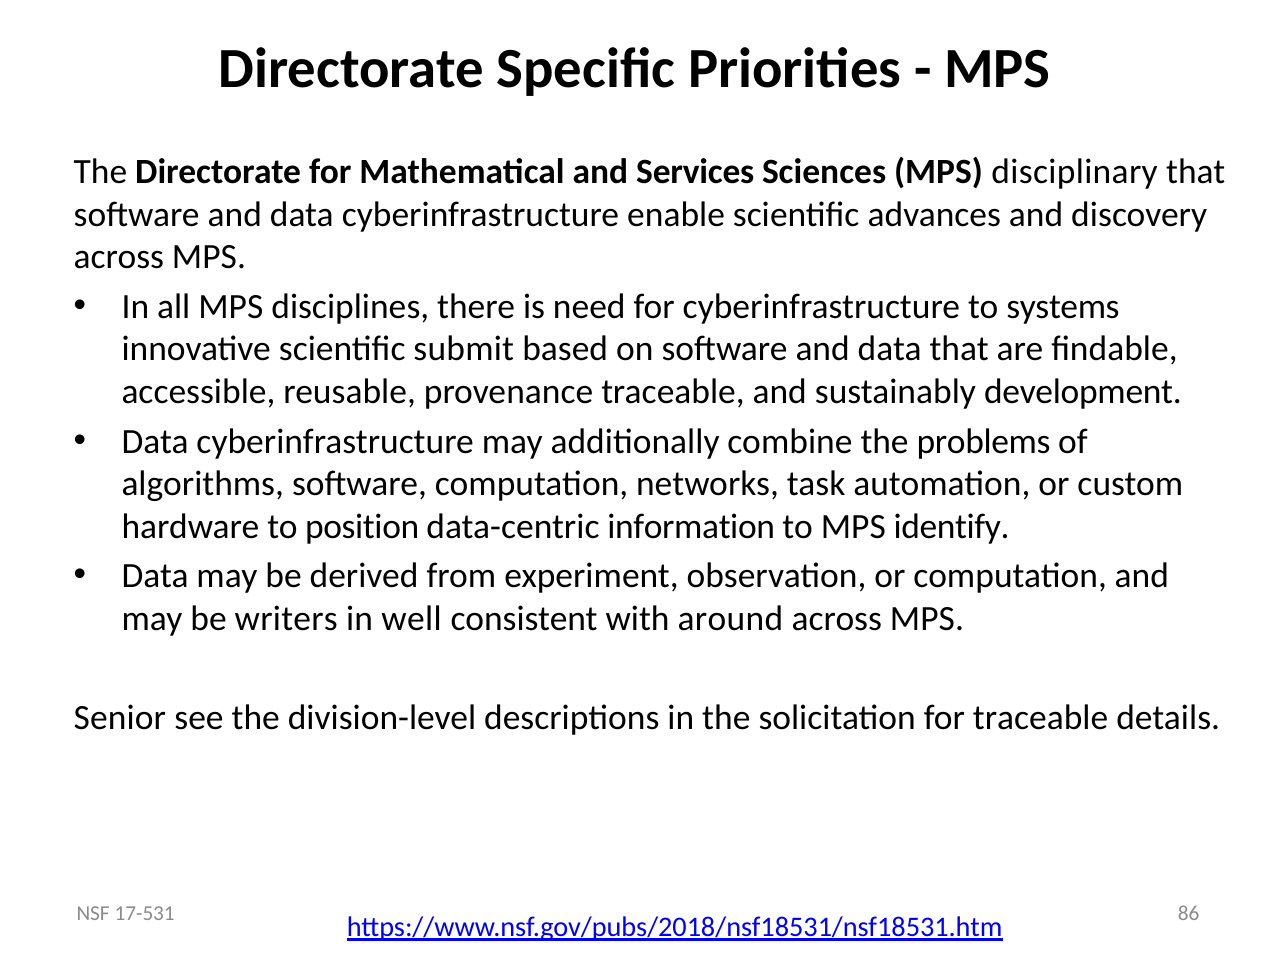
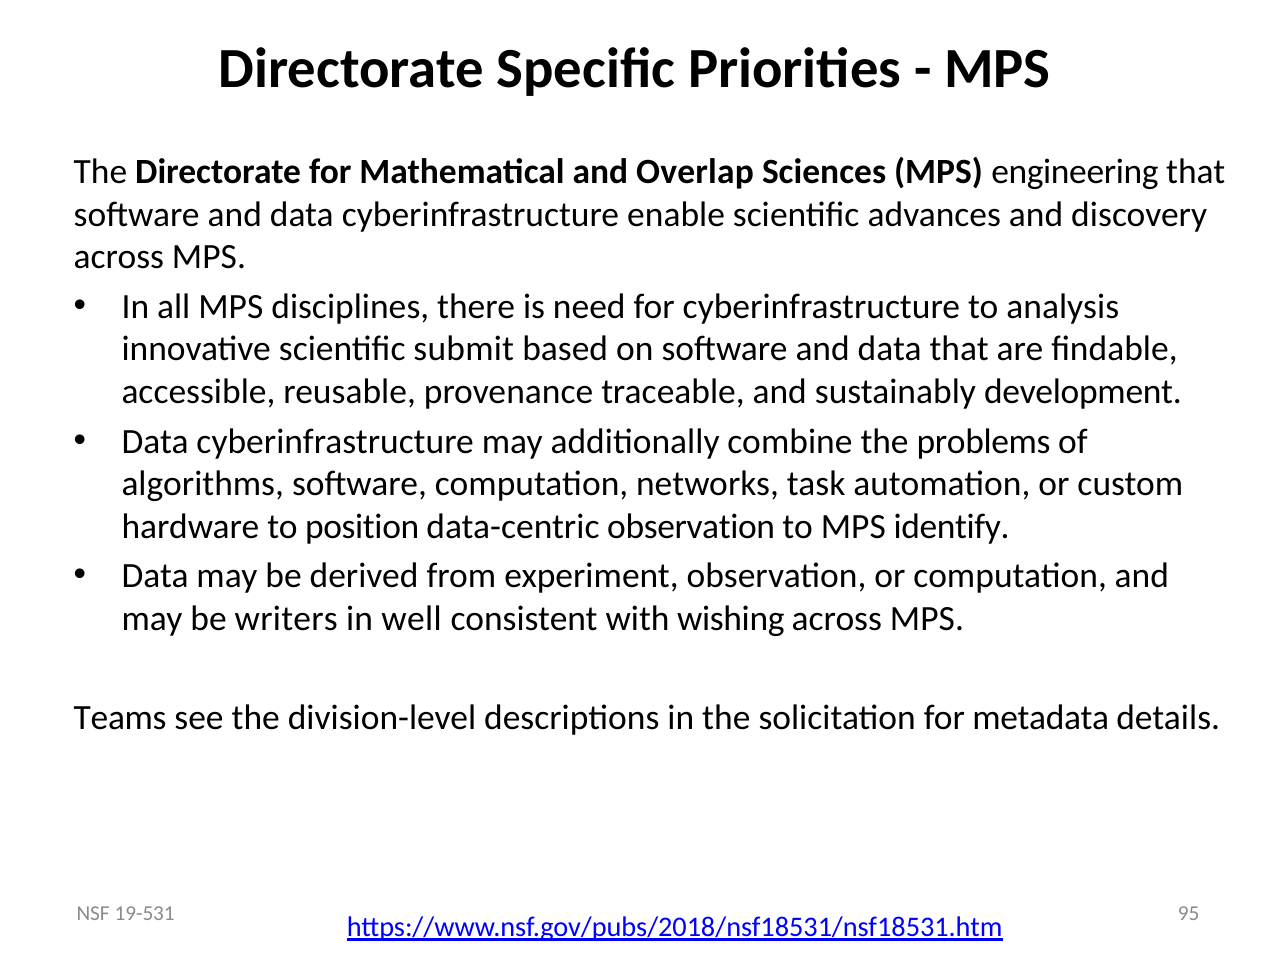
Services: Services -> Overlap (695, 172)
disciplinary: disciplinary -> engineering (1075, 172)
systems: systems -> analysis (1063, 307)
data-centric information: information -> observation (691, 526)
around: around -> wishing (731, 619)
Senior: Senior -> Teams (120, 718)
for traceable: traceable -> metadata (1041, 718)
17-531: 17-531 -> 19-531 (145, 914)
86: 86 -> 95 (1189, 914)
